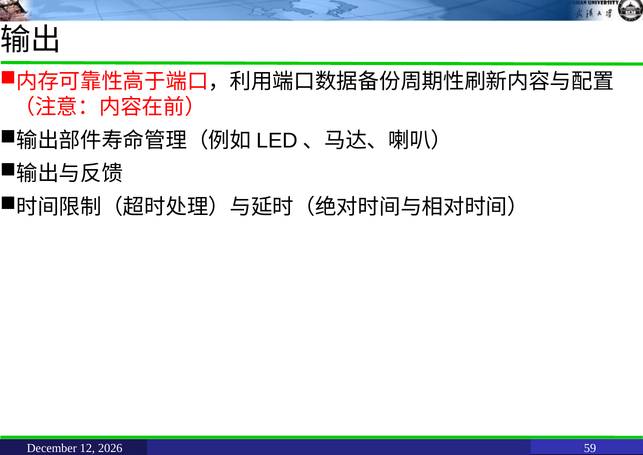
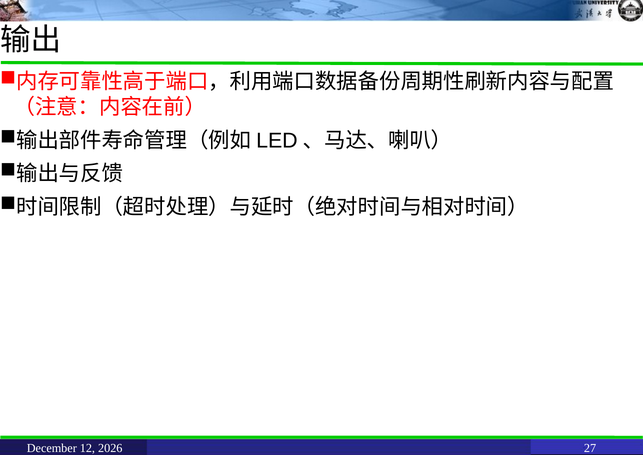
59: 59 -> 27 (590, 448)
